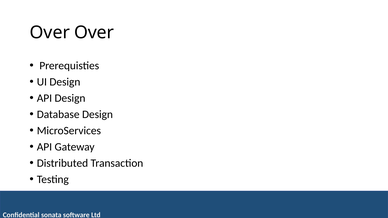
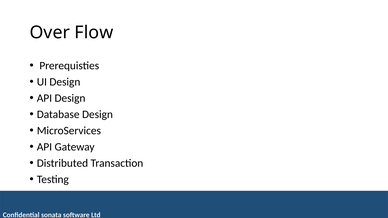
Over Over: Over -> Flow (94, 33)
